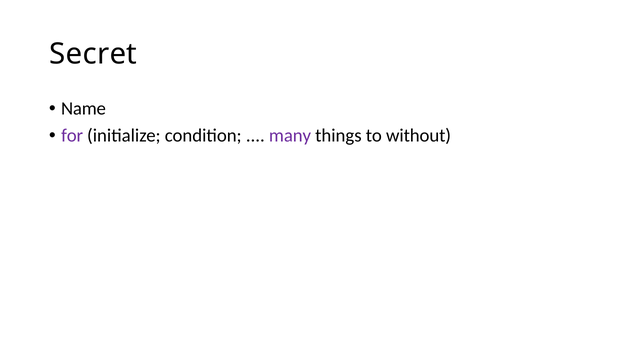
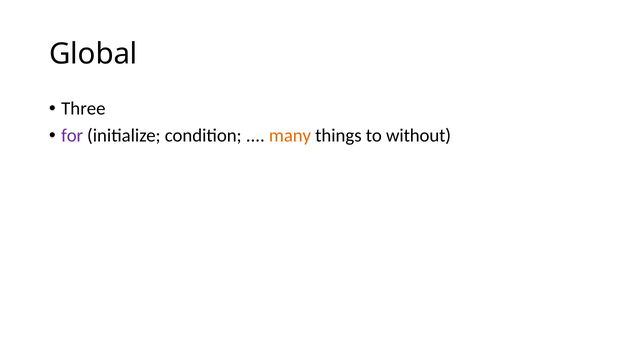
Secret: Secret -> Global (93, 54)
Name: Name -> Three (83, 109)
many colour: purple -> orange (290, 136)
